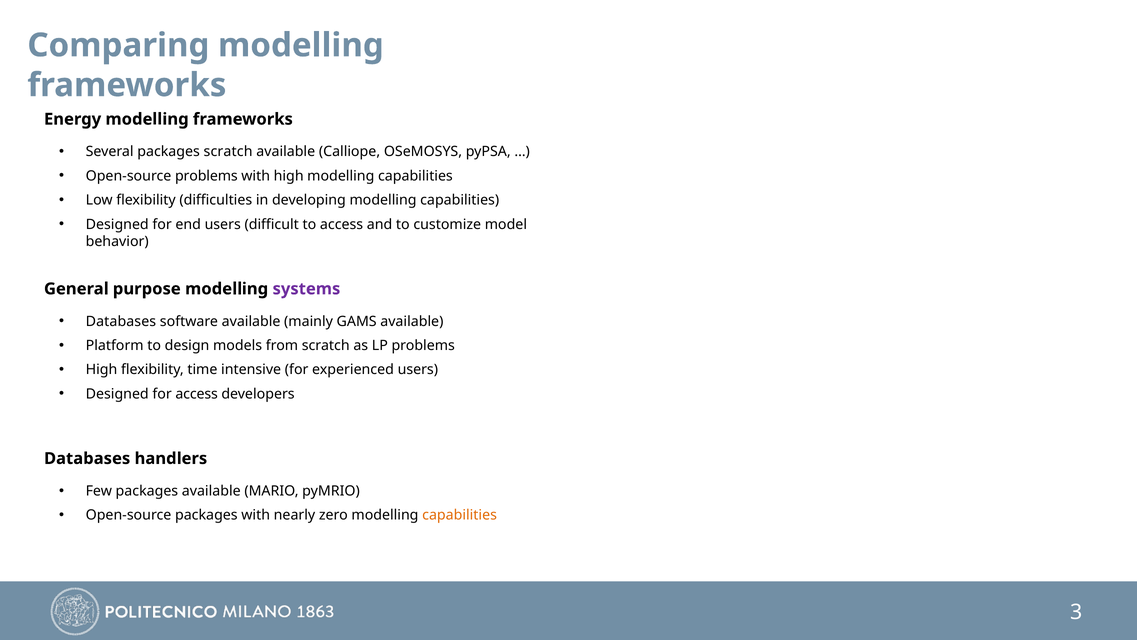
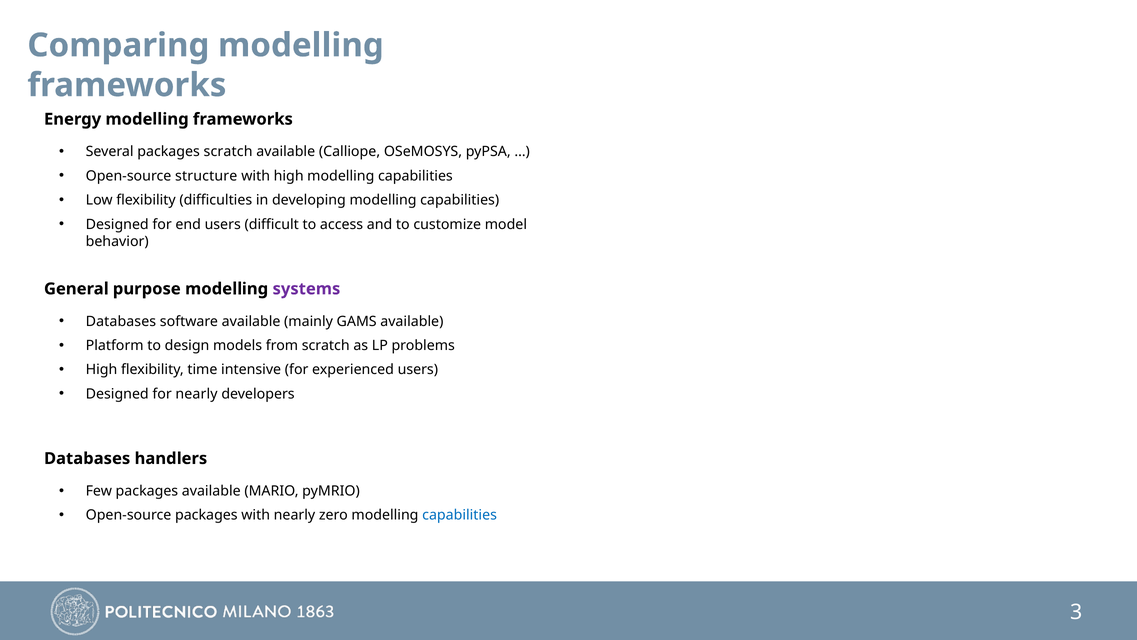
Open-source problems: problems -> structure (206, 176)
for access: access -> nearly (197, 394)
capabilities colour: orange -> blue (460, 515)
